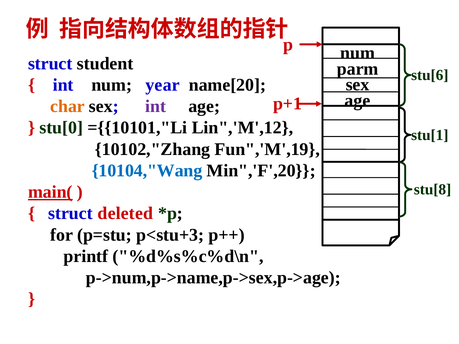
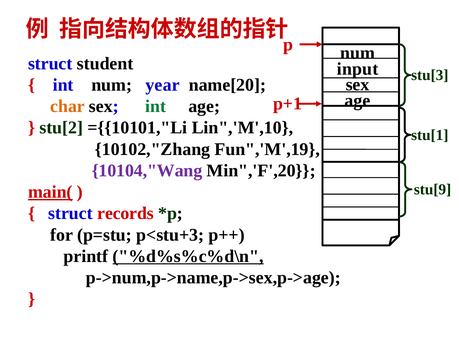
parm: parm -> input (358, 69)
stu[6: stu[6 -> stu[3 (430, 75)
int colour: purple -> green (156, 106)
stu[0: stu[0 -> stu[2 (61, 128)
Lin",'M',12: Lin",'M',12 -> Lin",'M',10 (242, 128)
10104,"Wang colour: blue -> purple (147, 171)
stu[8: stu[8 -> stu[9 (433, 190)
deleted: deleted -> records (126, 214)
%d%s%c%d\n underline: none -> present (188, 256)
